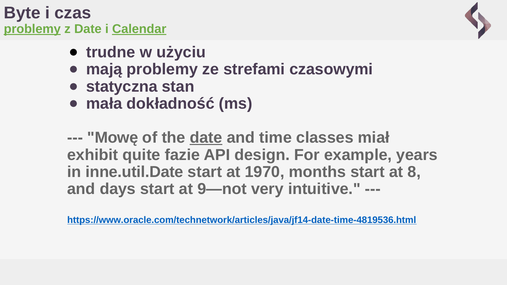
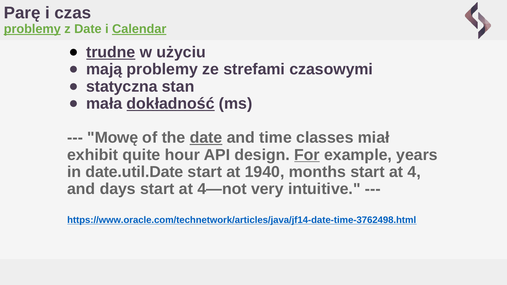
Byte: Byte -> Parę (22, 13)
trudne underline: none -> present (111, 52)
dokładność underline: none -> present (171, 104)
fazie: fazie -> hour (182, 155)
For underline: none -> present (307, 155)
inne.util.Date: inne.util.Date -> date.util.Date (134, 172)
1970: 1970 -> 1940 (265, 172)
8: 8 -> 4 (414, 172)
9—not: 9—not -> 4—not (222, 189)
https://www.oracle.com/technetwork/articles/java/jf14-date-time-4819536.html: https://www.oracle.com/technetwork/articles/java/jf14-date-time-4819536.html -> https://www.oracle.com/technetwork/articles/java/jf14-date-time-3762498.html (242, 220)
